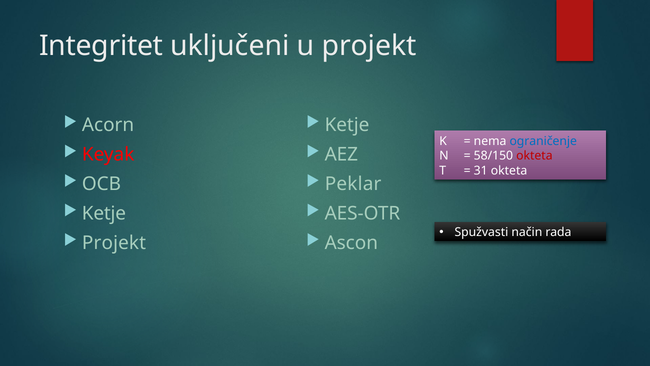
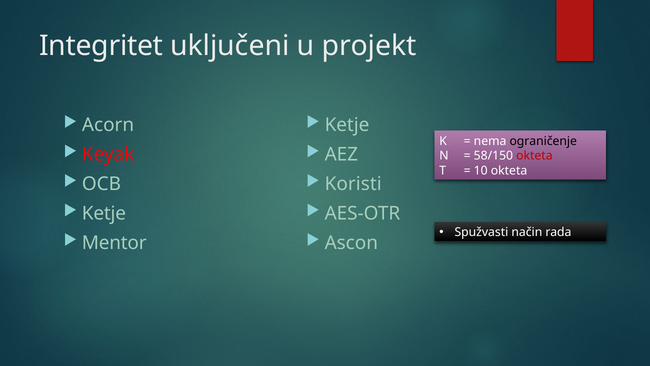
ograničenje colour: blue -> black (543, 141)
31: 31 -> 10 (481, 170)
Peklar: Peklar -> Koristi (353, 184)
Projekt: Projekt -> Mentor (114, 243)
